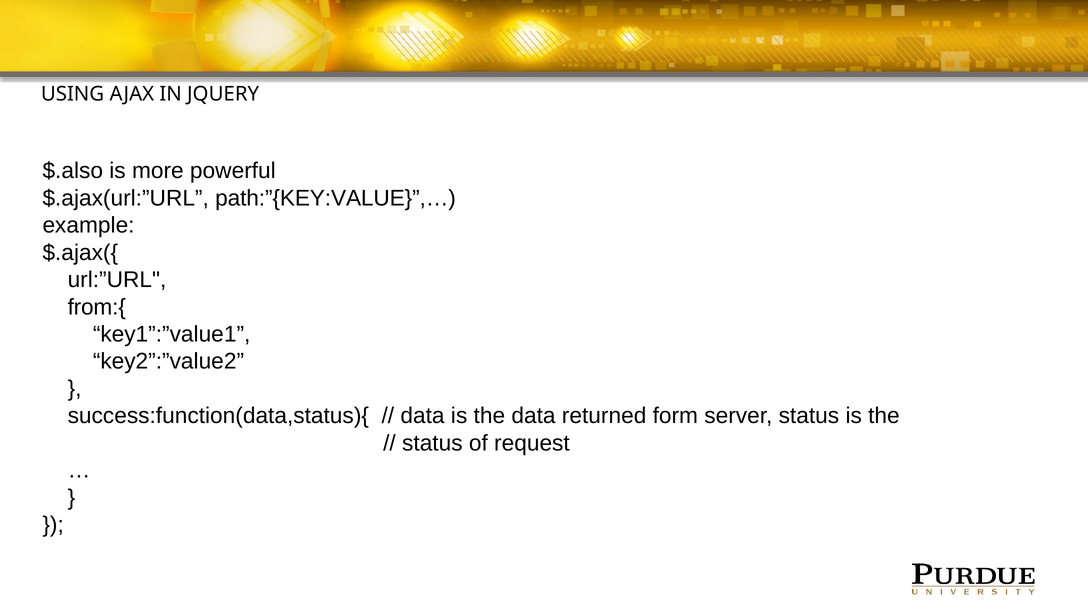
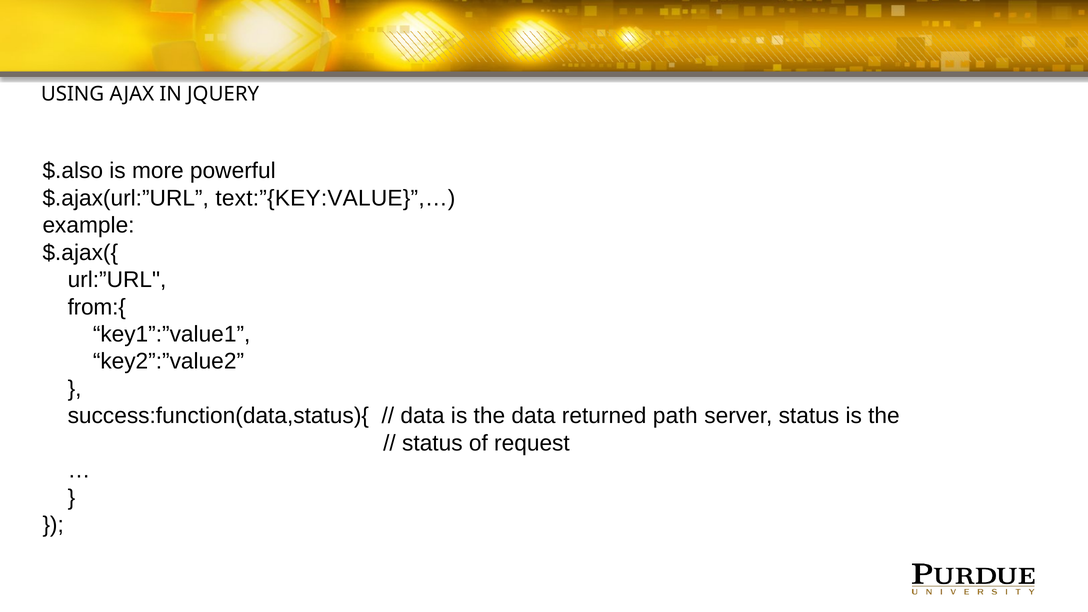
path:”{KEY:VALUE}”,…: path:”{KEY:VALUE}”,… -> text:”{KEY:VALUE}”,… (335, 198)
form: form -> path (675, 416)
